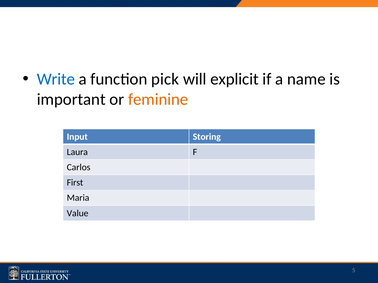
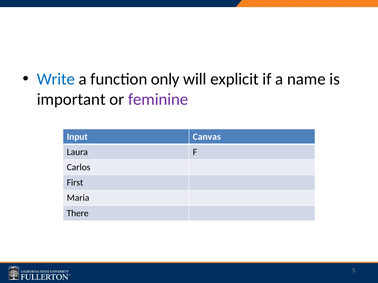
pick: pick -> only (165, 79)
feminine colour: orange -> purple (158, 99)
Storing: Storing -> Canvas (207, 137)
Value: Value -> There (78, 214)
